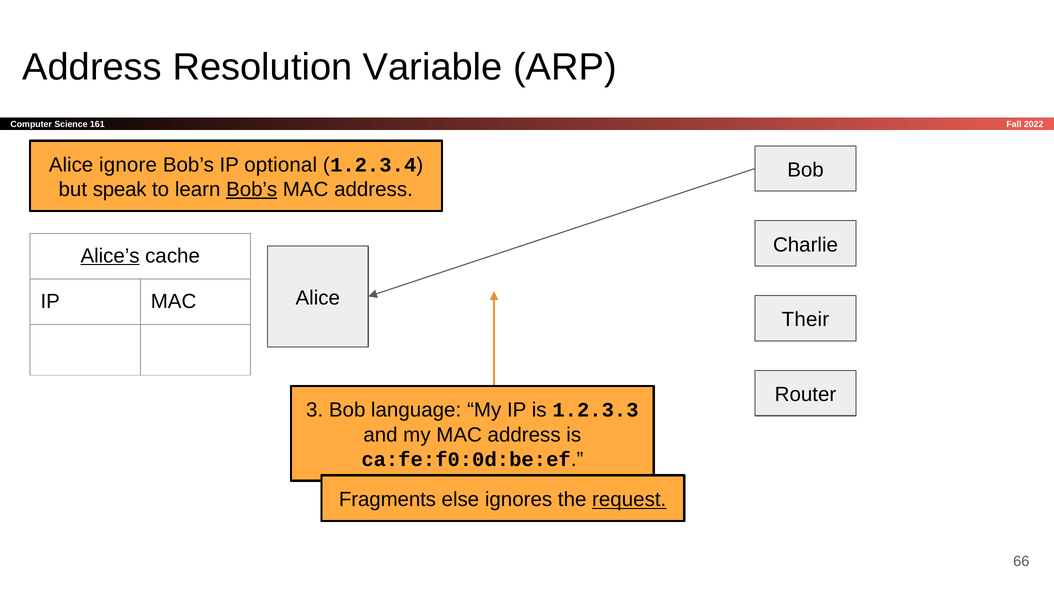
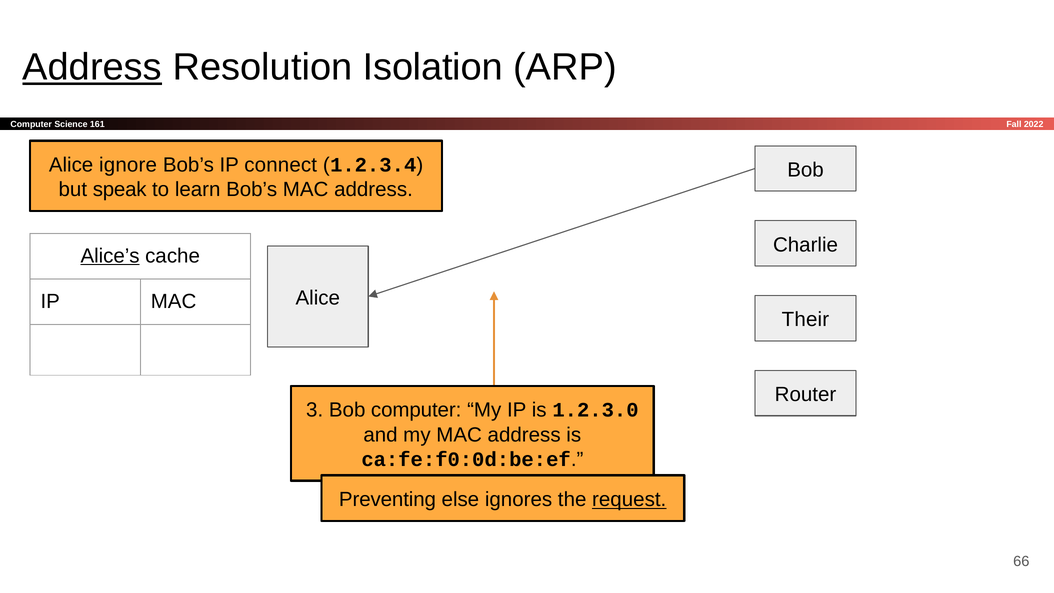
Address underline: none -> present (92, 67)
Variable: Variable -> Isolation (433, 67)
optional: optional -> connect (281, 165)
Bob’s underline: present -> none (252, 190)
Bob language: language -> computer (416, 410)
1.2.3.3: 1.2.3.3 -> 1.2.3.0 (595, 410)
Fragments: Fragments -> Preventing (387, 499)
